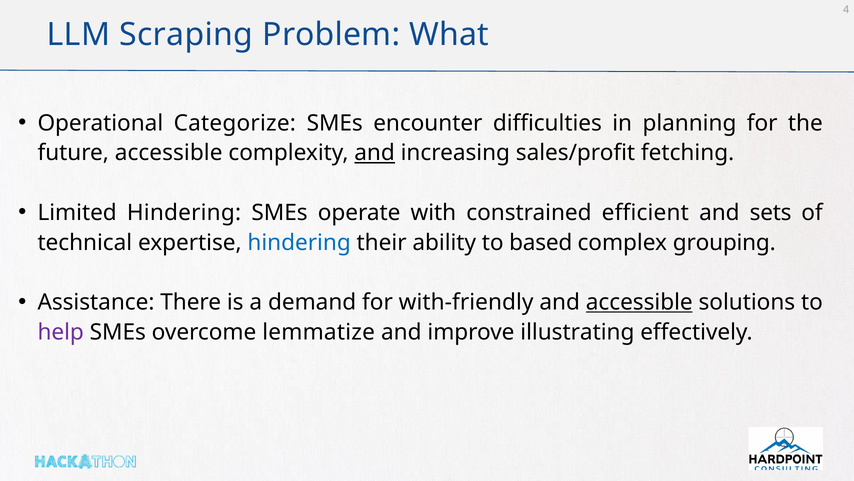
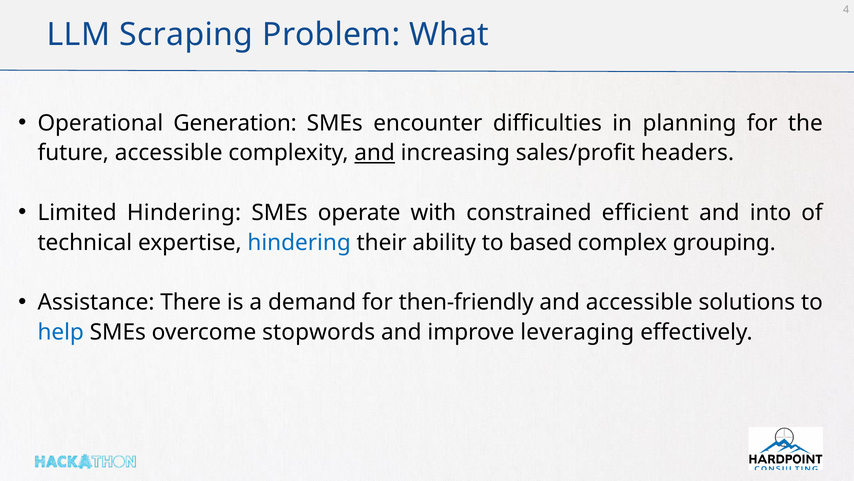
Categorize: Categorize -> Generation (235, 123)
fetching: fetching -> headers (688, 153)
sets: sets -> into (771, 212)
with-friendly: with-friendly -> then-friendly (466, 302)
accessible underline: present -> none (639, 302)
help colour: purple -> blue (61, 332)
lemmatize: lemmatize -> stopwords (319, 332)
illustrating: illustrating -> leveraging (577, 332)
